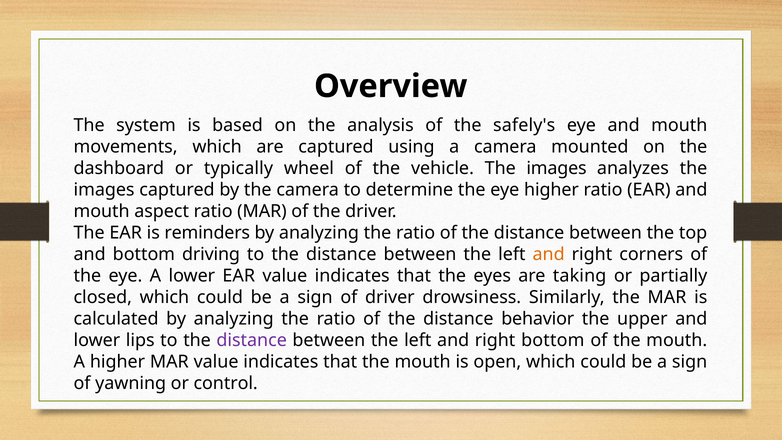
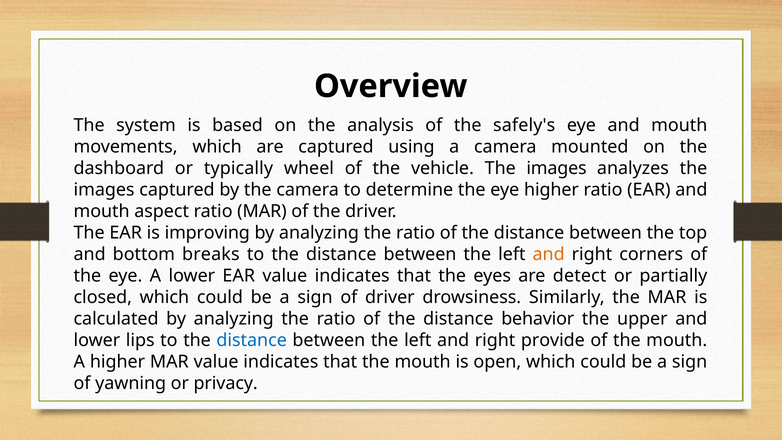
reminders: reminders -> improving (207, 233)
driving: driving -> breaks (211, 254)
taking: taking -> detect (580, 276)
distance colour: purple -> blue (252, 340)
right bottom: bottom -> provide (553, 340)
control: control -> privacy (226, 383)
